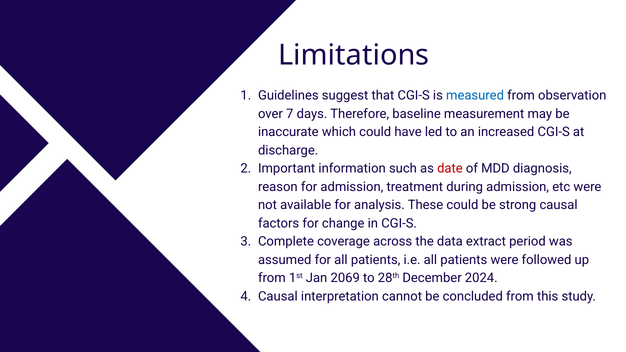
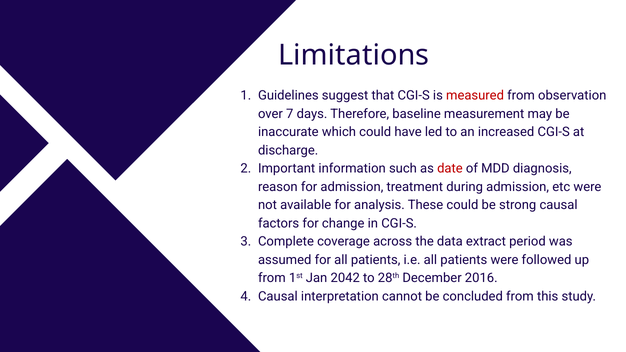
measured colour: blue -> red (475, 96)
2069: 2069 -> 2042 (345, 278)
2024: 2024 -> 2016 (481, 278)
